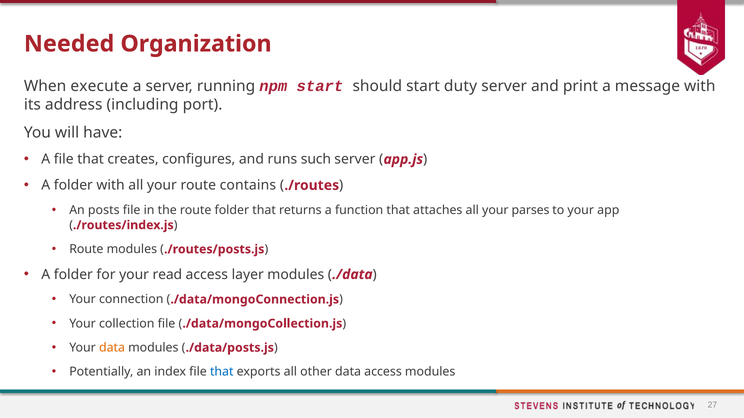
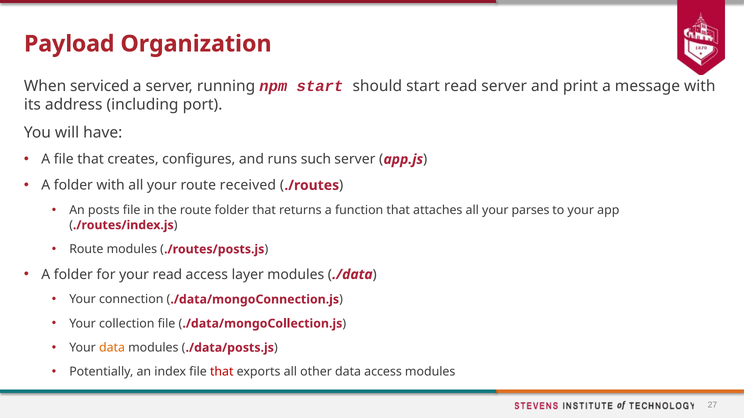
Needed: Needed -> Payload (69, 44)
execute: execute -> serviced (100, 86)
start duty: duty -> read (461, 86)
contains: contains -> received (248, 186)
that colour: blue -> red (222, 372)
